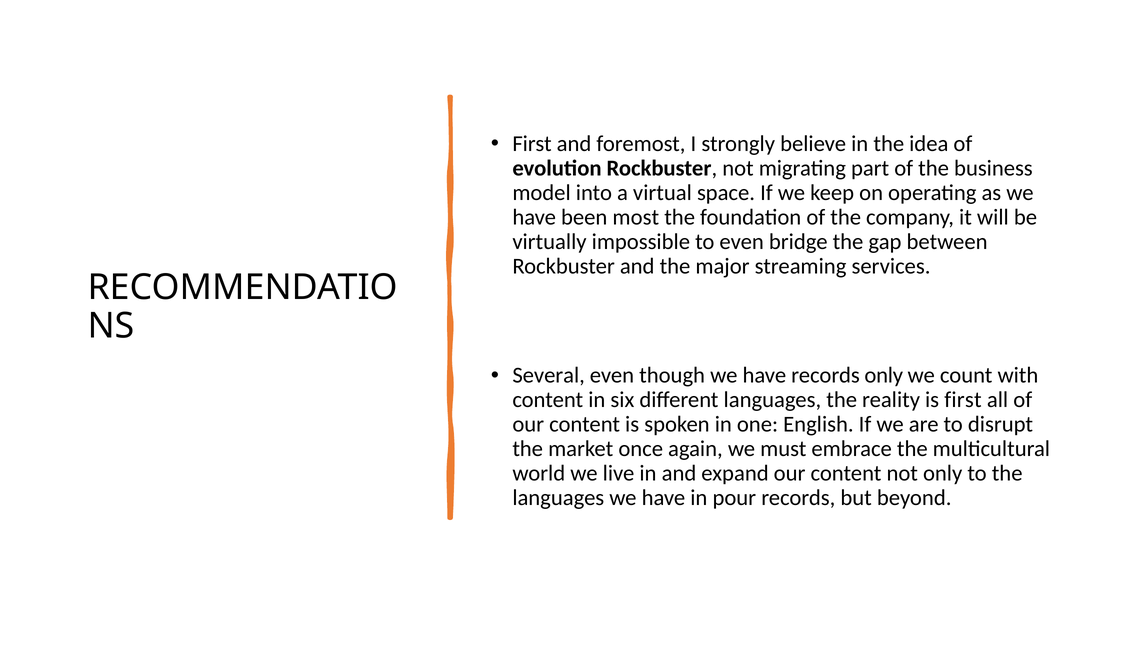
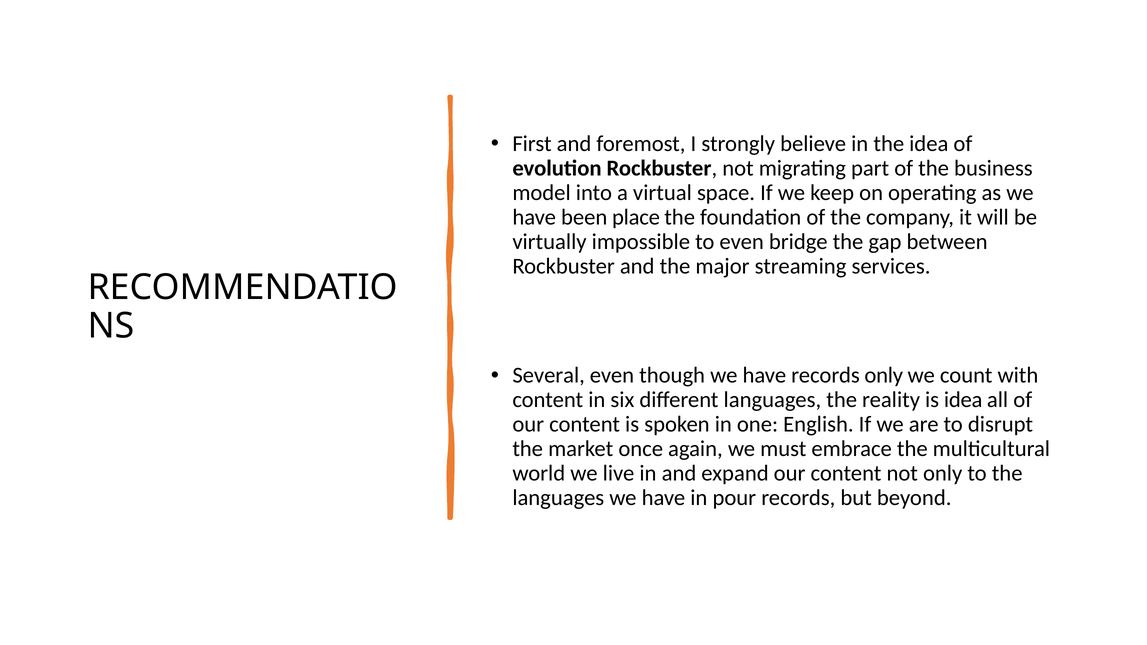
most: most -> place (636, 217)
is first: first -> idea (963, 400)
